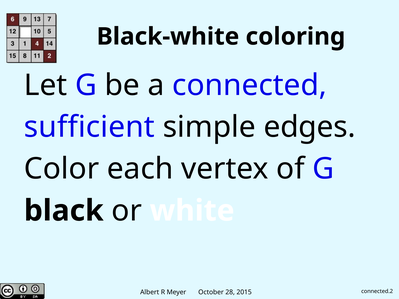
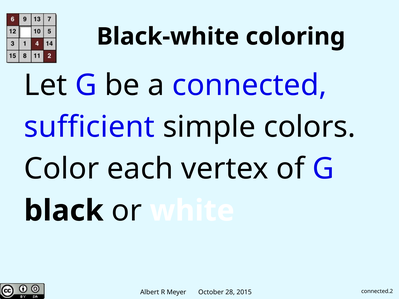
edges: edges -> colors (310, 127)
